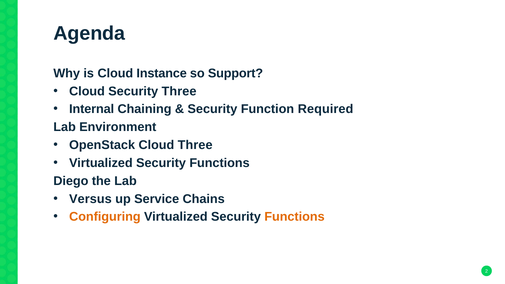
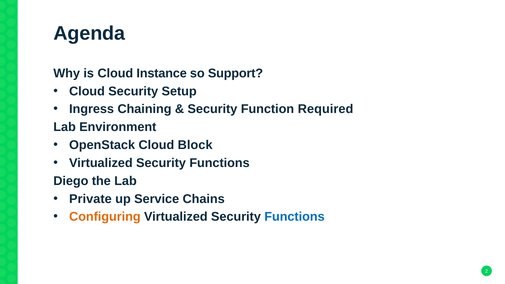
Security Three: Three -> Setup (179, 91)
Internal: Internal -> Ingress (92, 109)
Cloud Three: Three -> Block (195, 145)
Versus: Versus -> Private (90, 199)
Functions colour: orange -> blue (294, 217)
